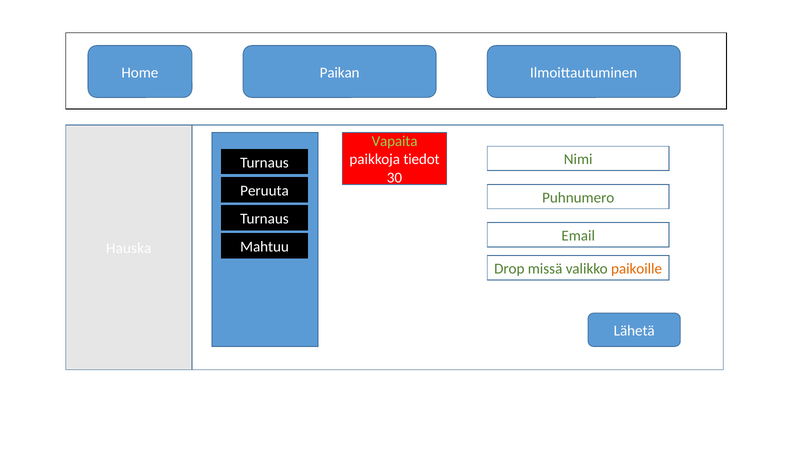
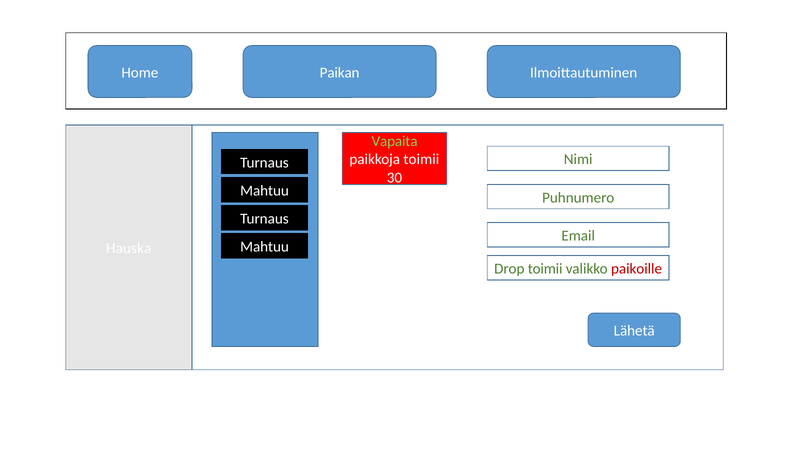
paikkoja tiedot: tiedot -> toimii (421, 160)
Peruuta: Peruuta -> Mahtuu (265, 191)
Drop missä: missä -> toimii (545, 269)
paikoille colour: orange -> red (637, 269)
